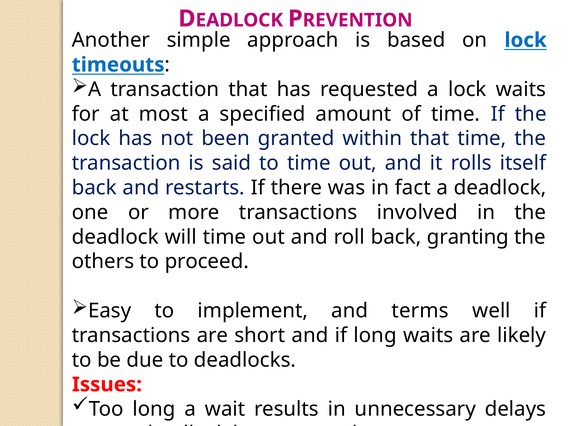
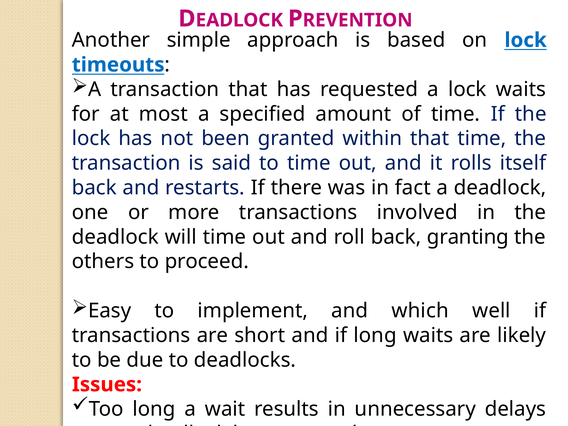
terms: terms -> which (420, 311)
